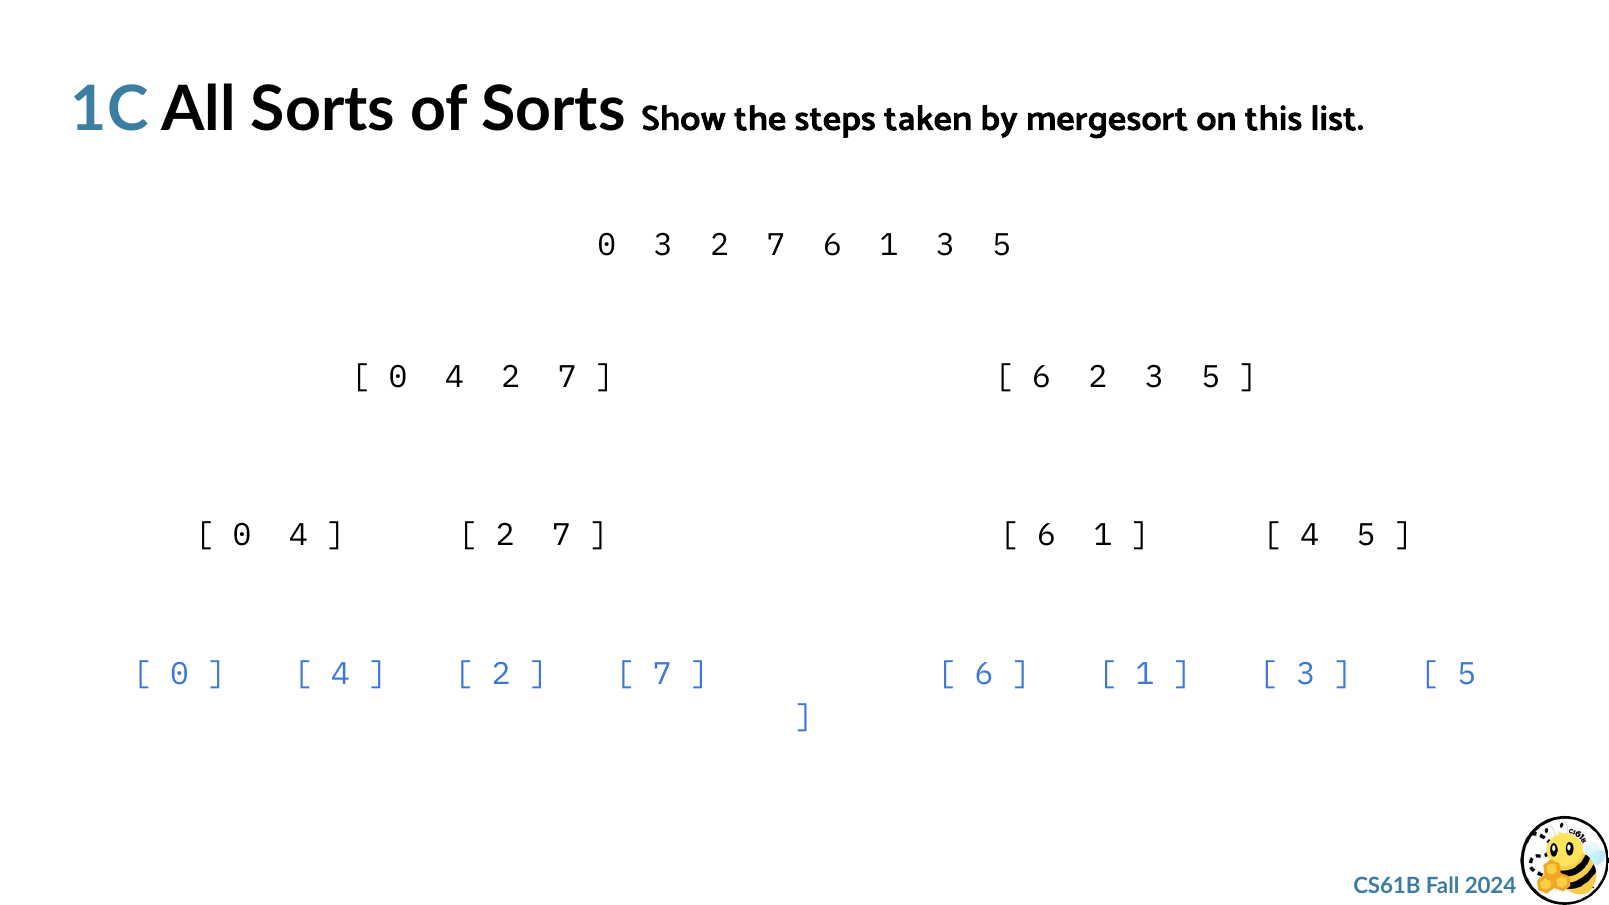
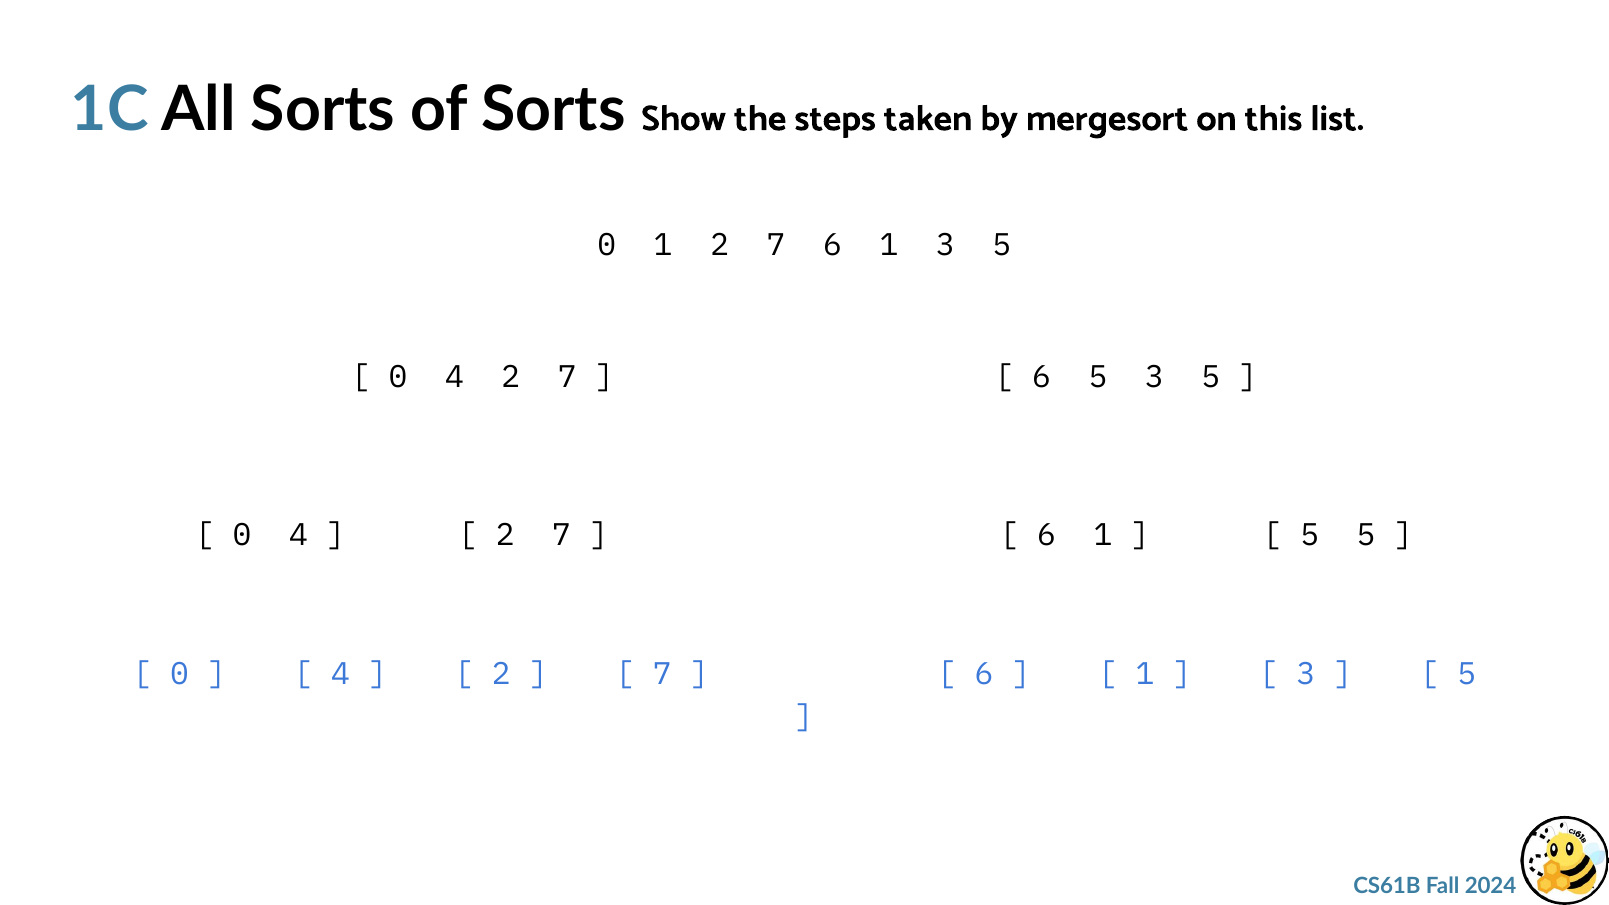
0 3: 3 -> 1 (663, 245)
6 2: 2 -> 5 (1098, 377)
4: 4 -> 5 (1310, 535)
